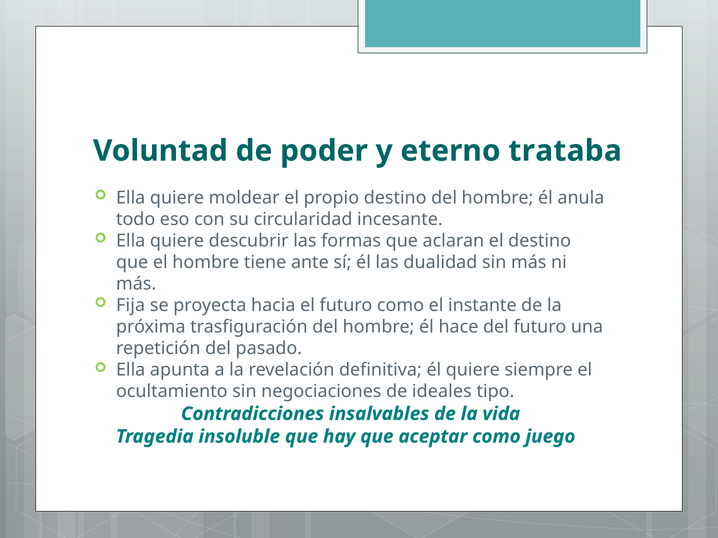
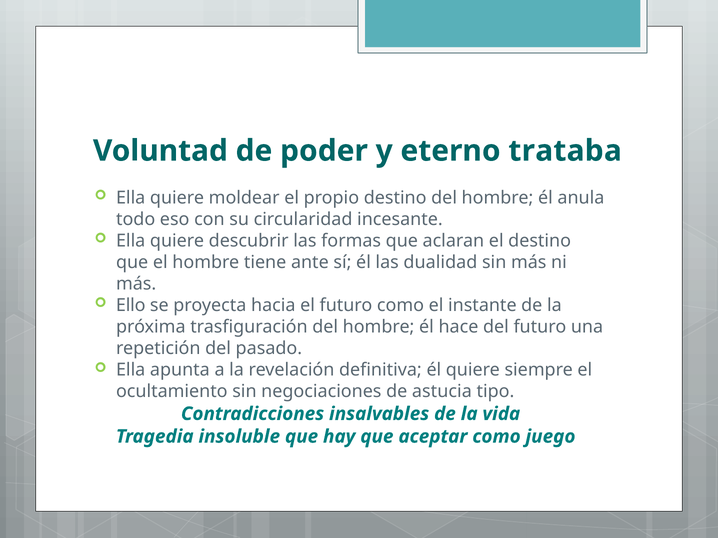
Fija: Fija -> Ello (131, 306)
ideales: ideales -> astucia (442, 392)
